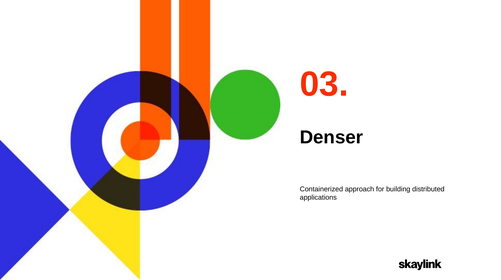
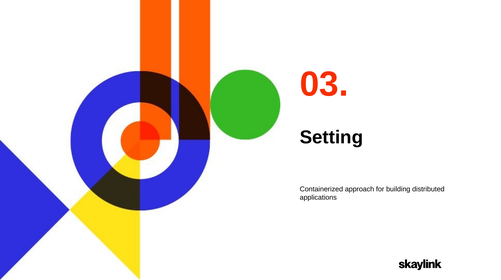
Denser: Denser -> Setting (331, 137)
